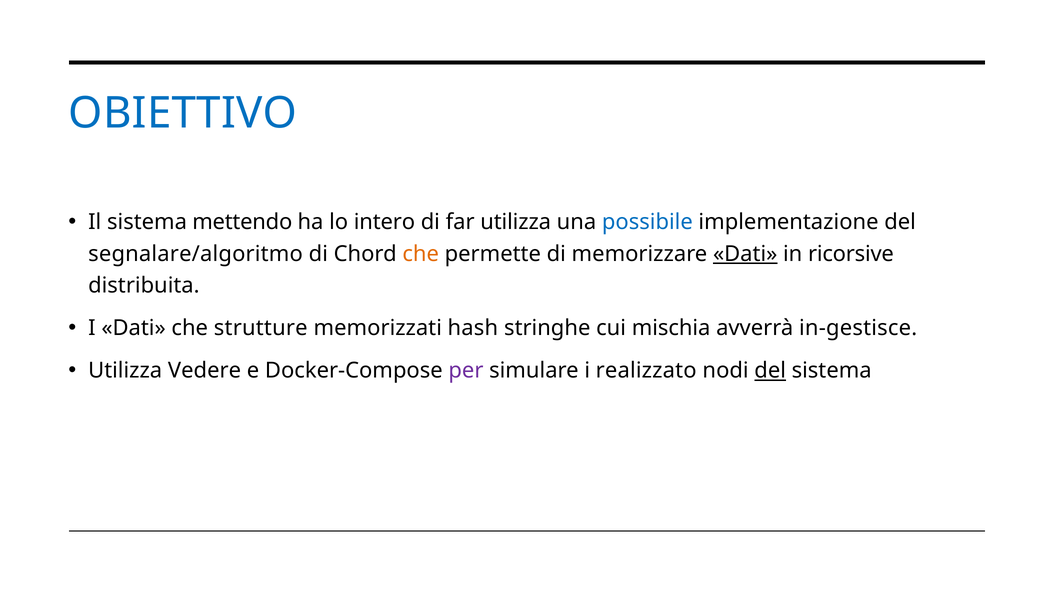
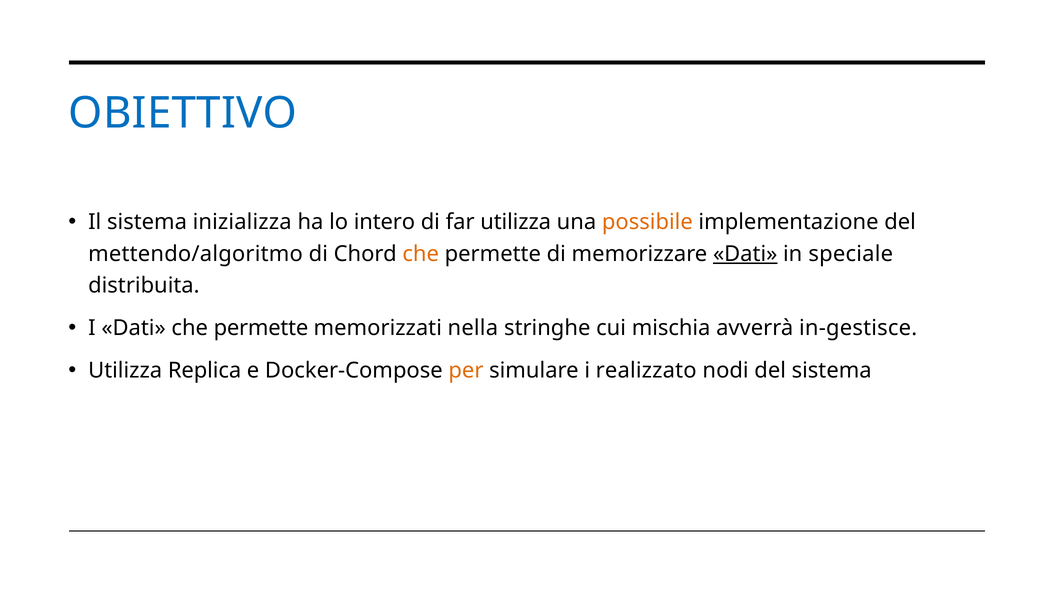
mettendo: mettendo -> inizializza (242, 222)
possibile colour: blue -> orange (647, 222)
segnalare/algoritmo: segnalare/algoritmo -> mettendo/algoritmo (196, 254)
ricorsive: ricorsive -> speciale (851, 254)
Dati che strutture: strutture -> permette (261, 328)
hash: hash -> nella (473, 328)
Vedere: Vedere -> Replica (205, 371)
per colour: purple -> orange (466, 371)
del underline: present -> none (770, 371)
